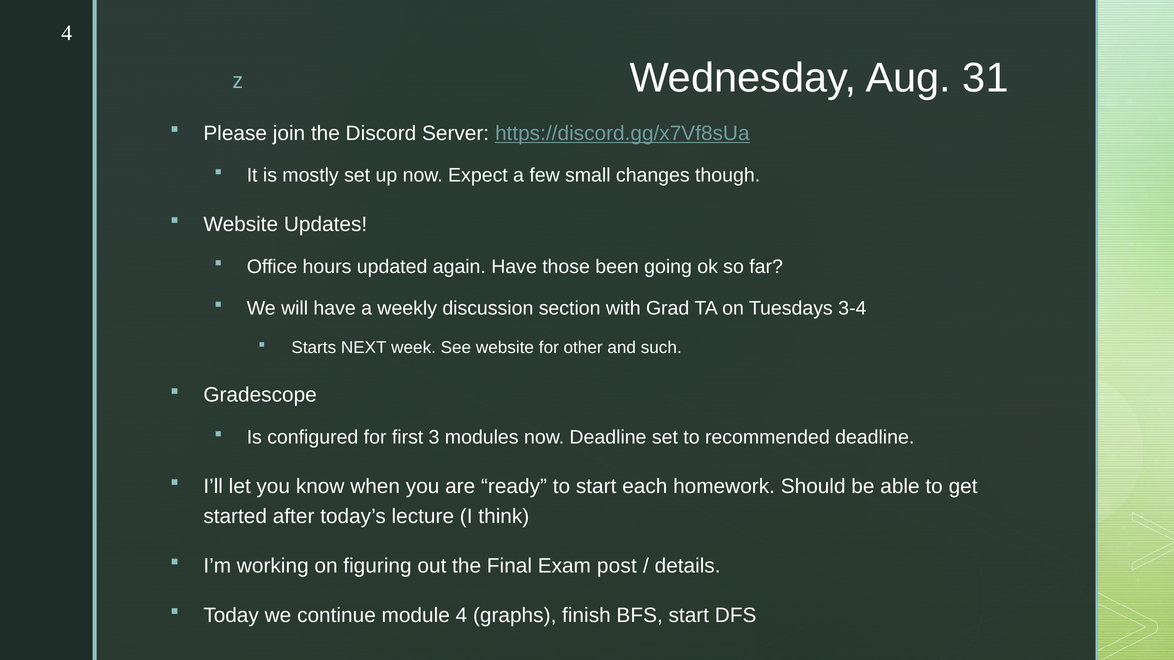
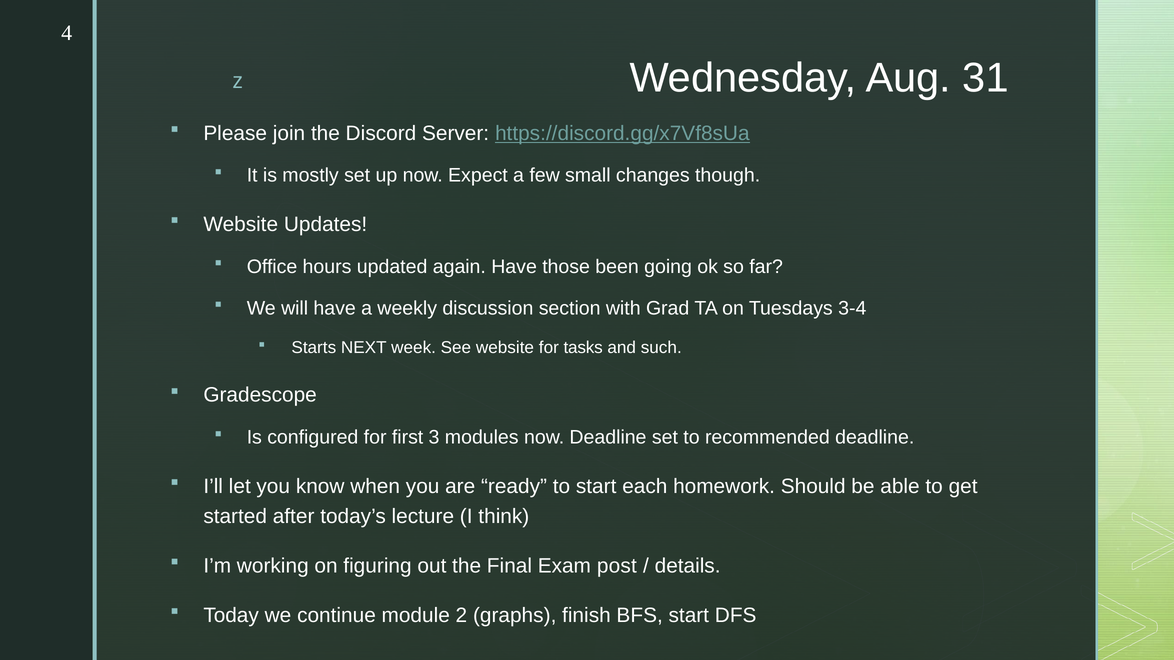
other: other -> tasks (583, 348)
module 4: 4 -> 2 (461, 616)
